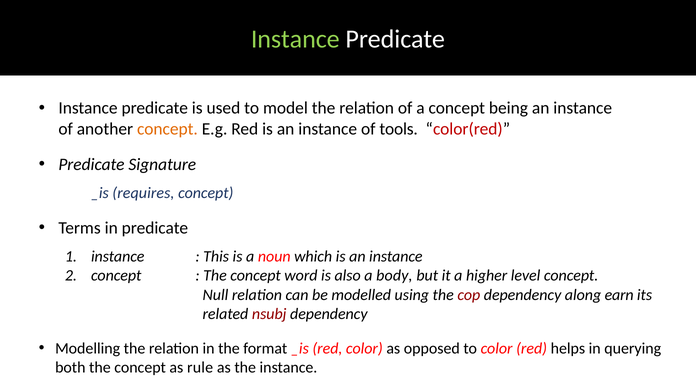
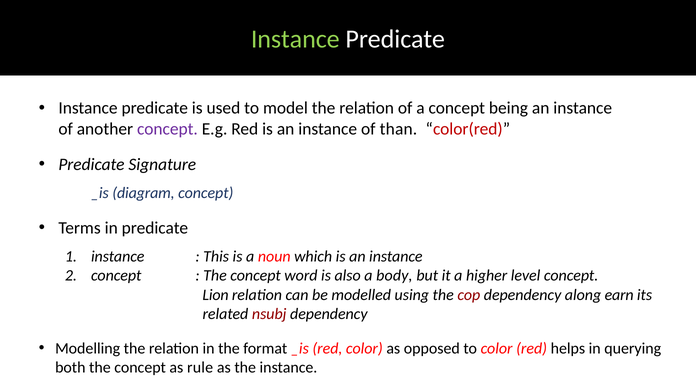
concept colour: orange -> purple (167, 129)
tools: tools -> than (398, 129)
requires: requires -> diagram (144, 193)
Null: Null -> Lion (216, 294)
